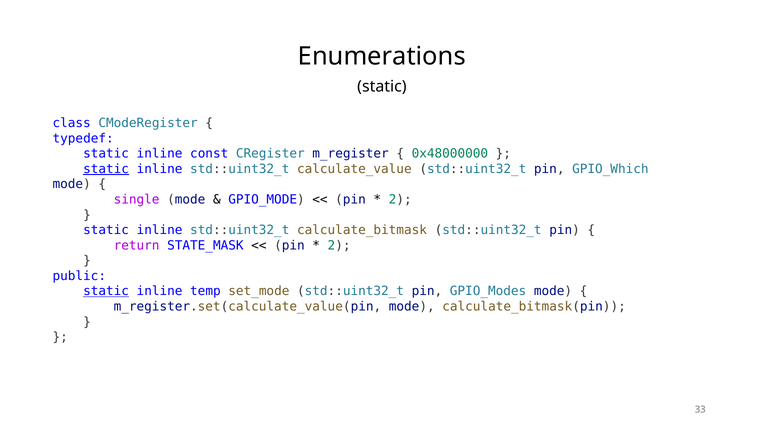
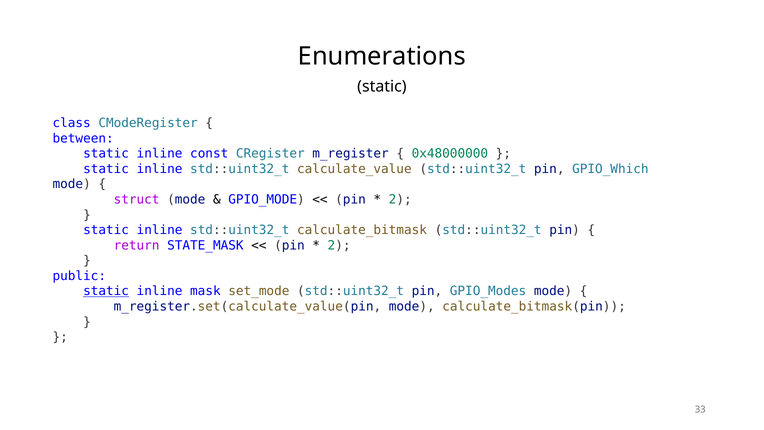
typedef: typedef -> between (83, 138)
static underline: present -> none (106, 169)
single: single -> struct (137, 199)
temp: temp -> mask (205, 291)
